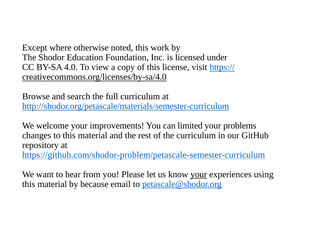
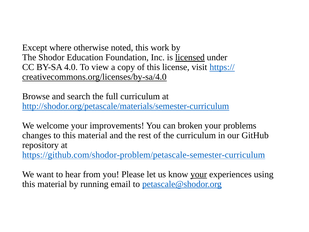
licensed underline: none -> present (190, 57)
limited: limited -> broken (190, 126)
because: because -> running (94, 184)
